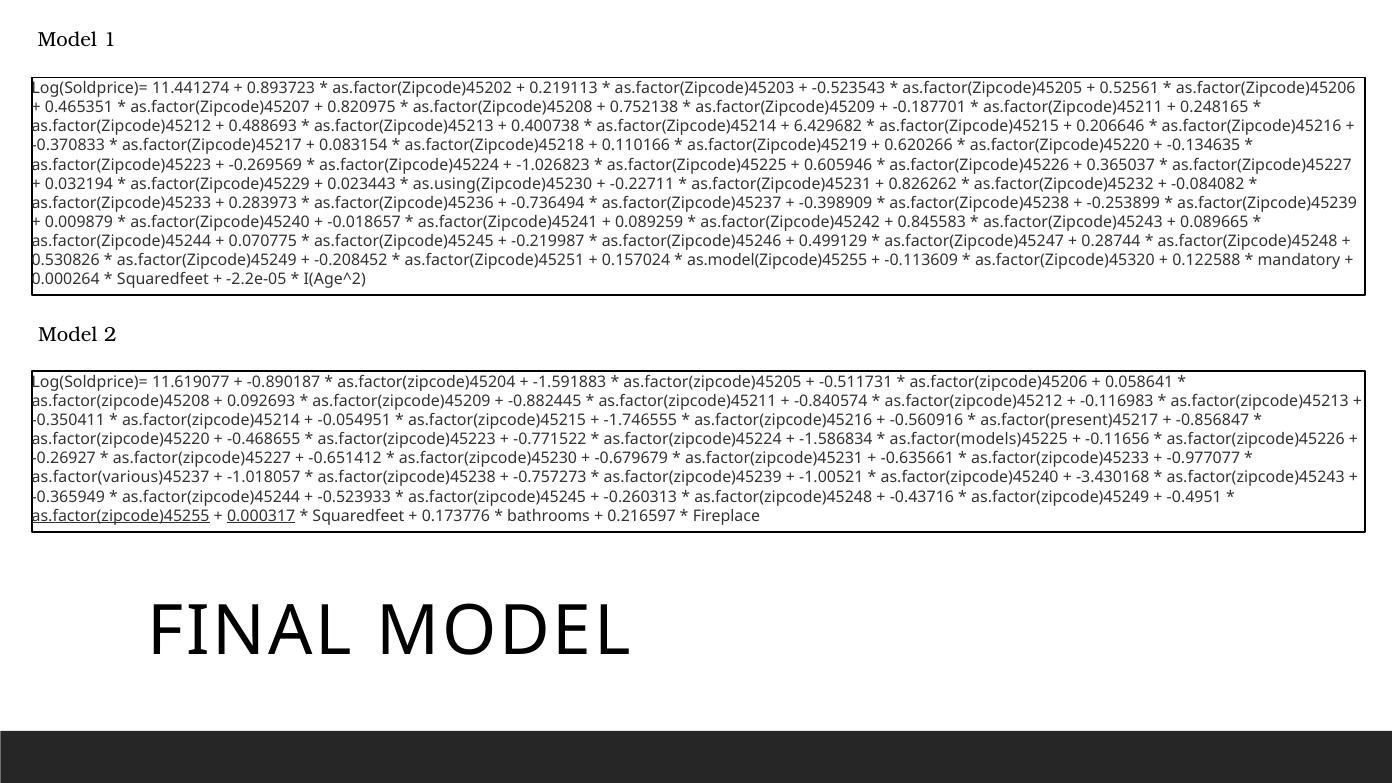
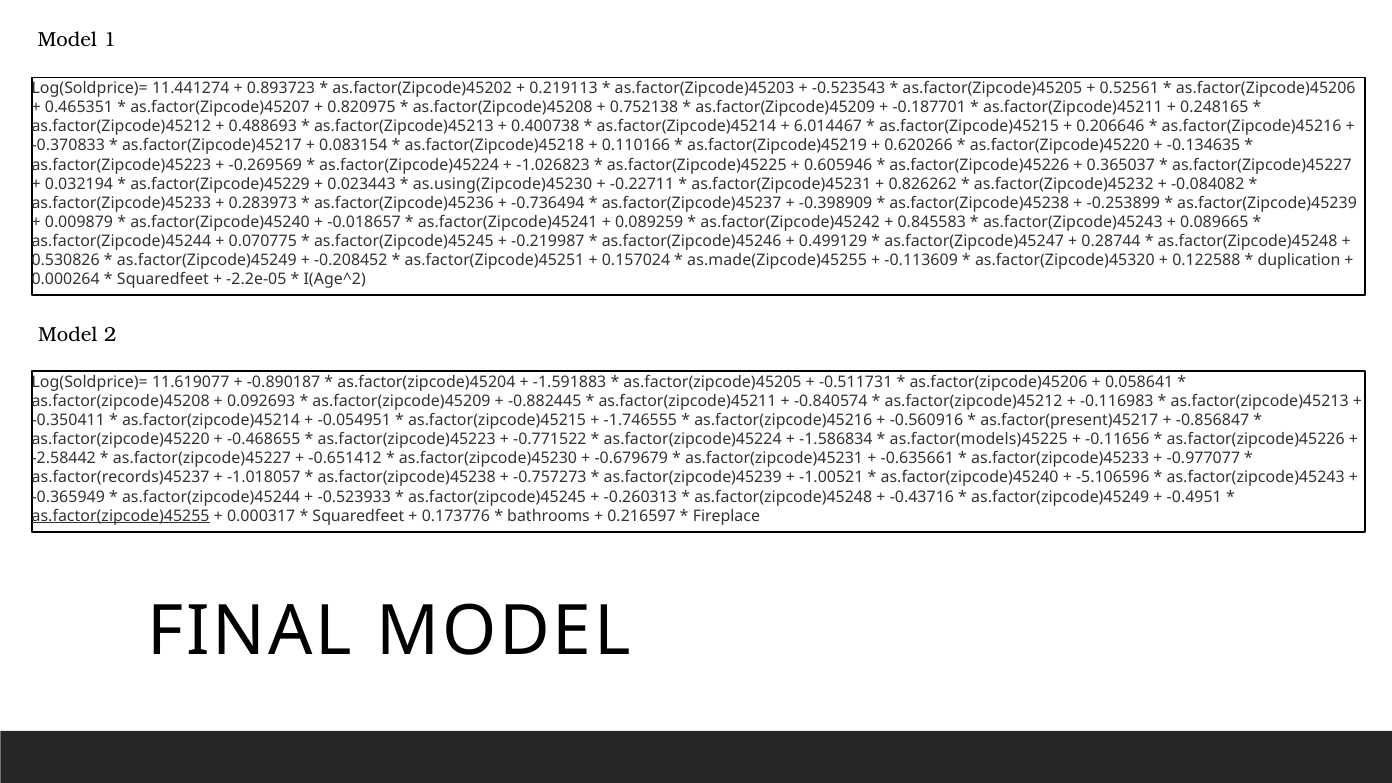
6.429682: 6.429682 -> 6.014467 (828, 126)
as.model(Zipcode)45255: as.model(Zipcode)45255 -> as.made(Zipcode)45255 (777, 261)
mandatory: mandatory -> duplication (1299, 261)
-0.26927: -0.26927 -> -2.58442 (64, 459)
as.factor(various)45237: as.factor(various)45237 -> as.factor(records)45237 (121, 478)
-3.430168: -3.430168 -> -5.106596 (1113, 478)
0.000317 underline: present -> none (261, 516)
